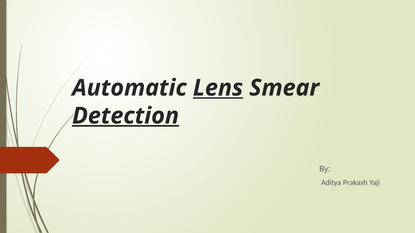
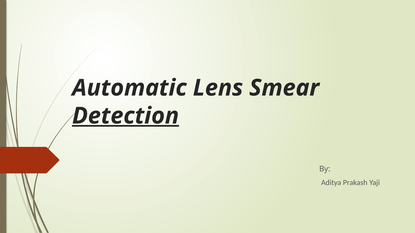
Lens underline: present -> none (218, 88)
